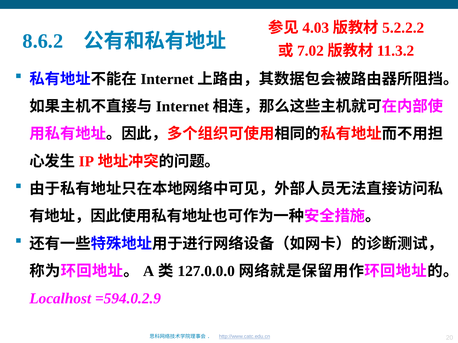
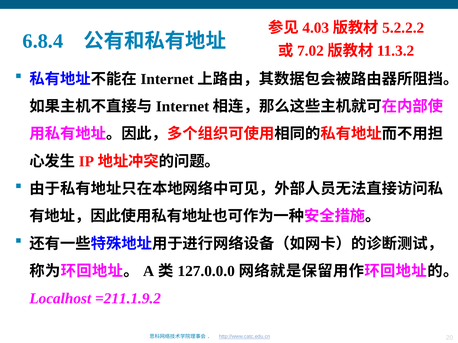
8.6.2: 8.6.2 -> 6.8.4 (43, 41)
=594.0.2.9: =594.0.2.9 -> =211.1.9.2 (128, 299)
